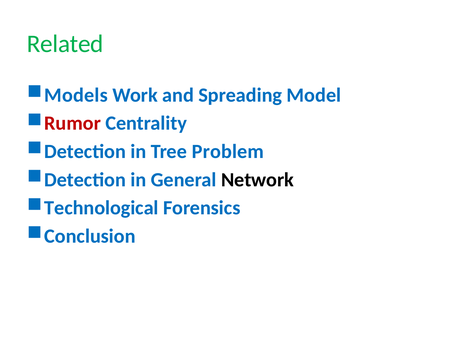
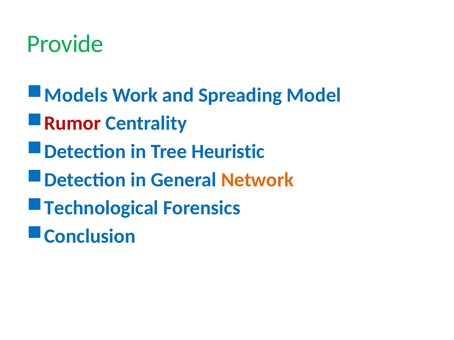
Related: Related -> Provide (65, 44)
Problem: Problem -> Heuristic (228, 152)
Network colour: black -> orange (257, 180)
